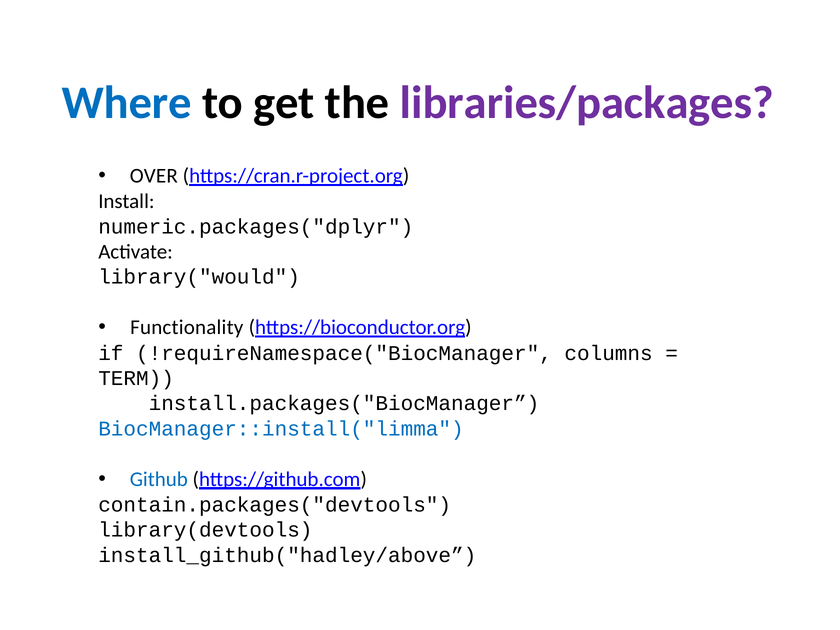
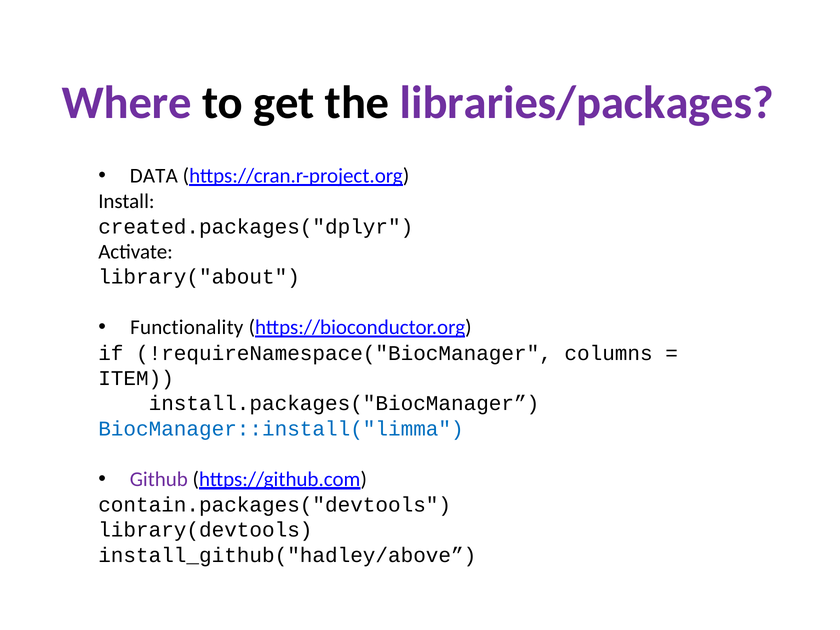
Where colour: blue -> purple (127, 103)
OVER: OVER -> DATA (154, 176)
numeric.packages("dplyr: numeric.packages("dplyr -> created.packages("dplyr (256, 227)
library("would: library("would -> library("about (199, 277)
TERM: TERM -> ITEM (136, 378)
Github colour: blue -> purple (159, 479)
